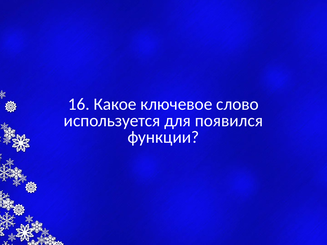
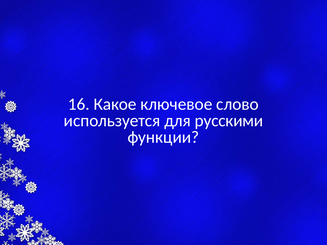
появился: появился -> русскими (229, 121)
